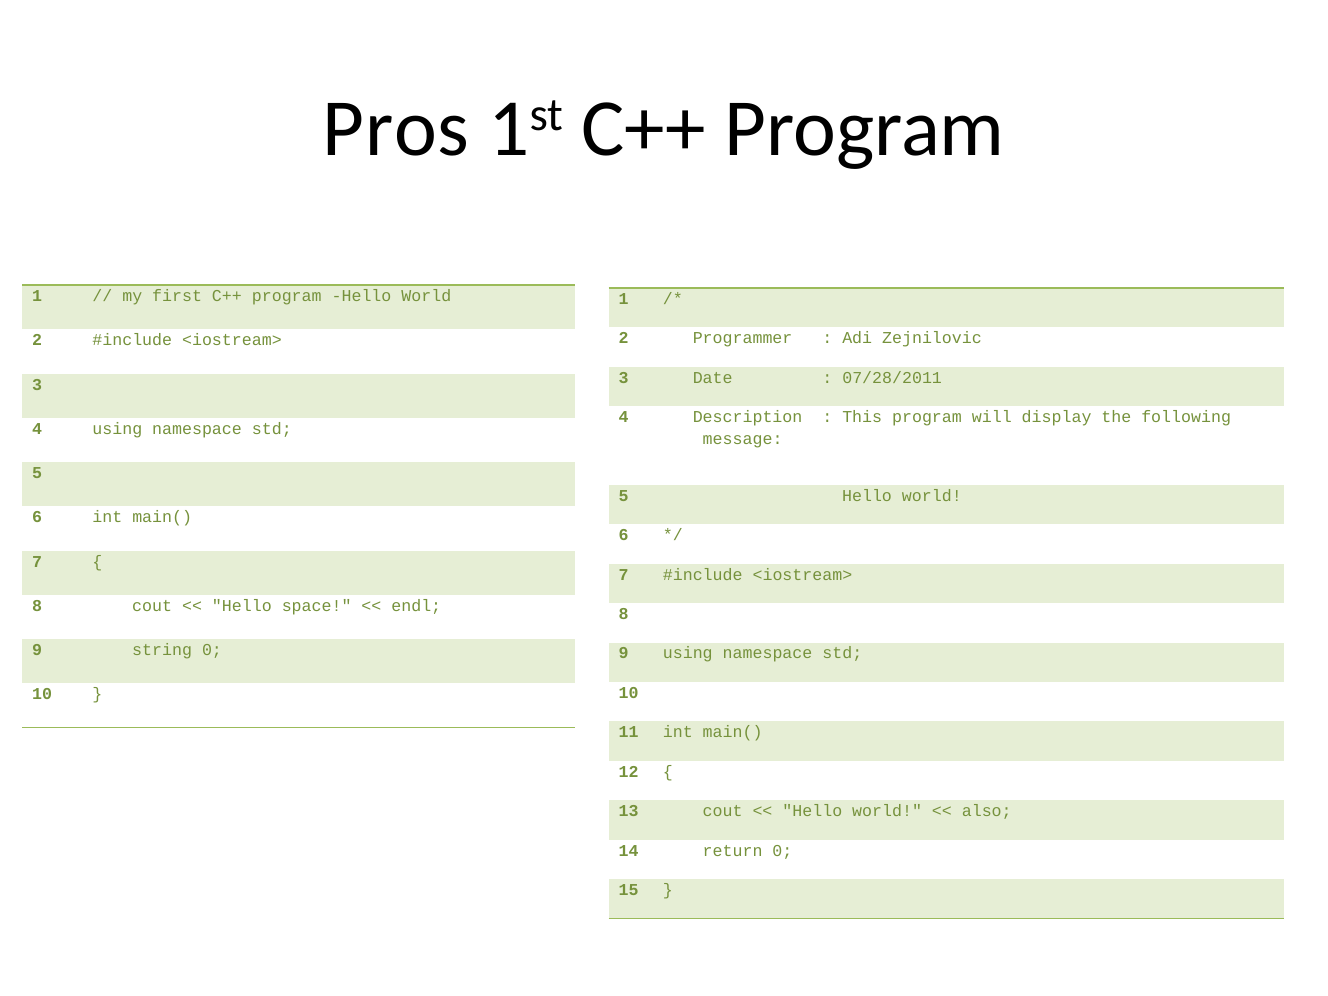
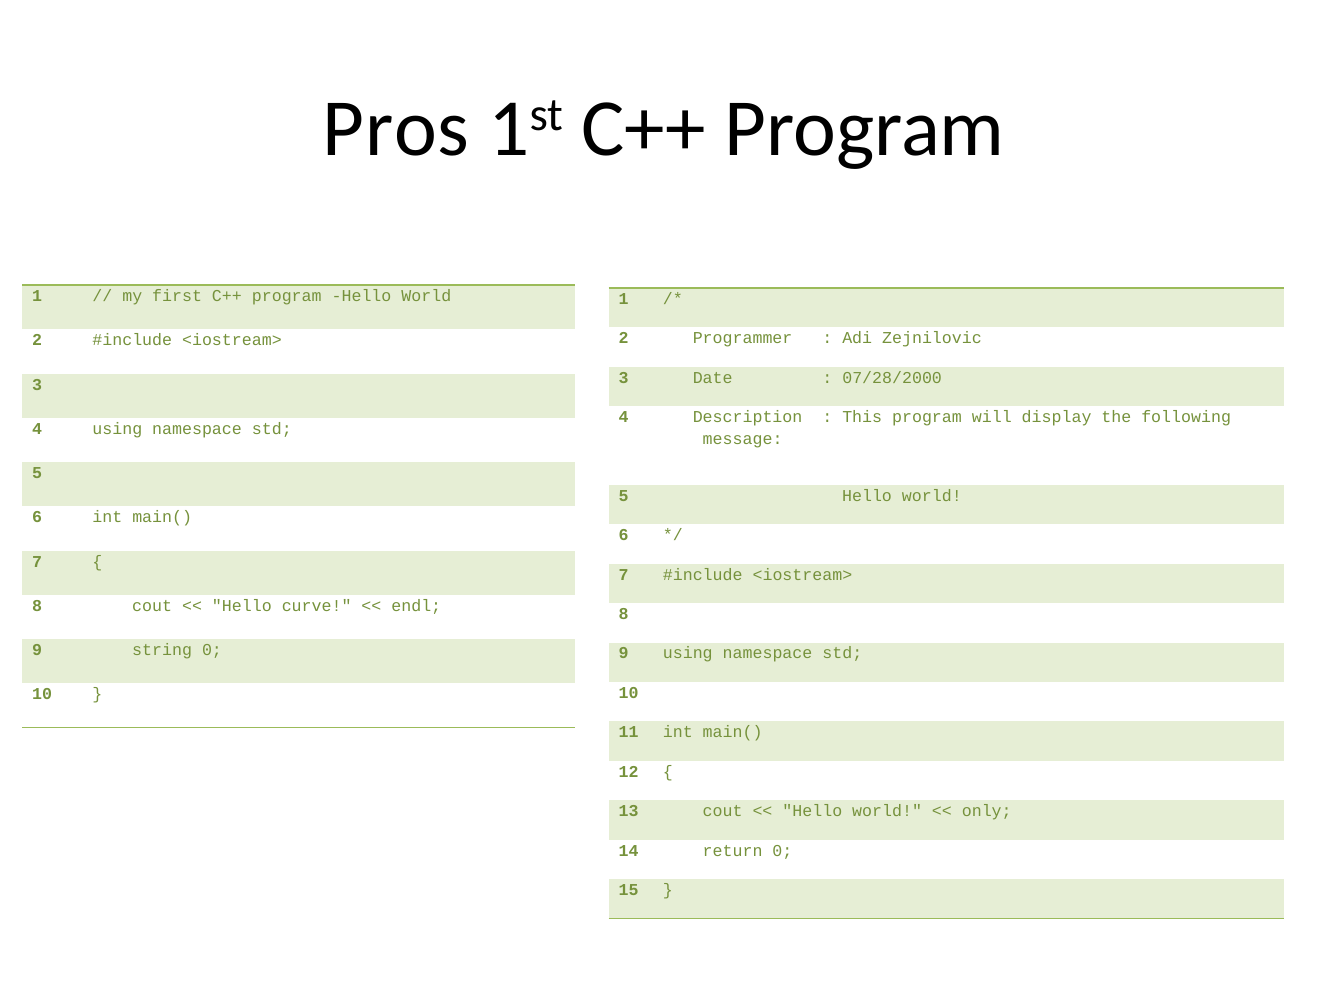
07/28/2011: 07/28/2011 -> 07/28/2000 (892, 378)
space: space -> curve (317, 606)
also: also -> only (987, 811)
